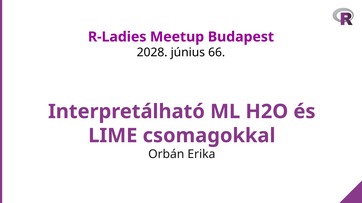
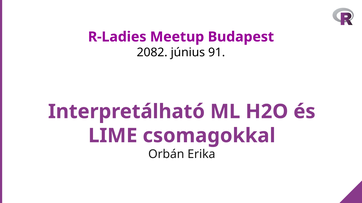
2028: 2028 -> 2082 (152, 53)
66: 66 -> 91 (217, 53)
